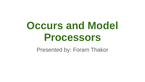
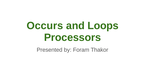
Model: Model -> Loops (103, 26)
